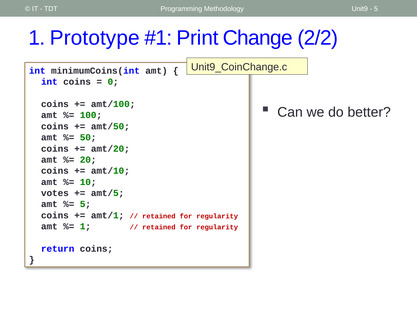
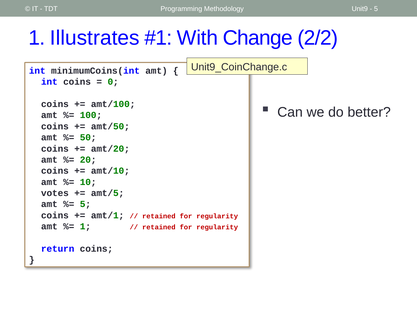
Prototype: Prototype -> Illustrates (95, 38)
Print: Print -> With (198, 38)
